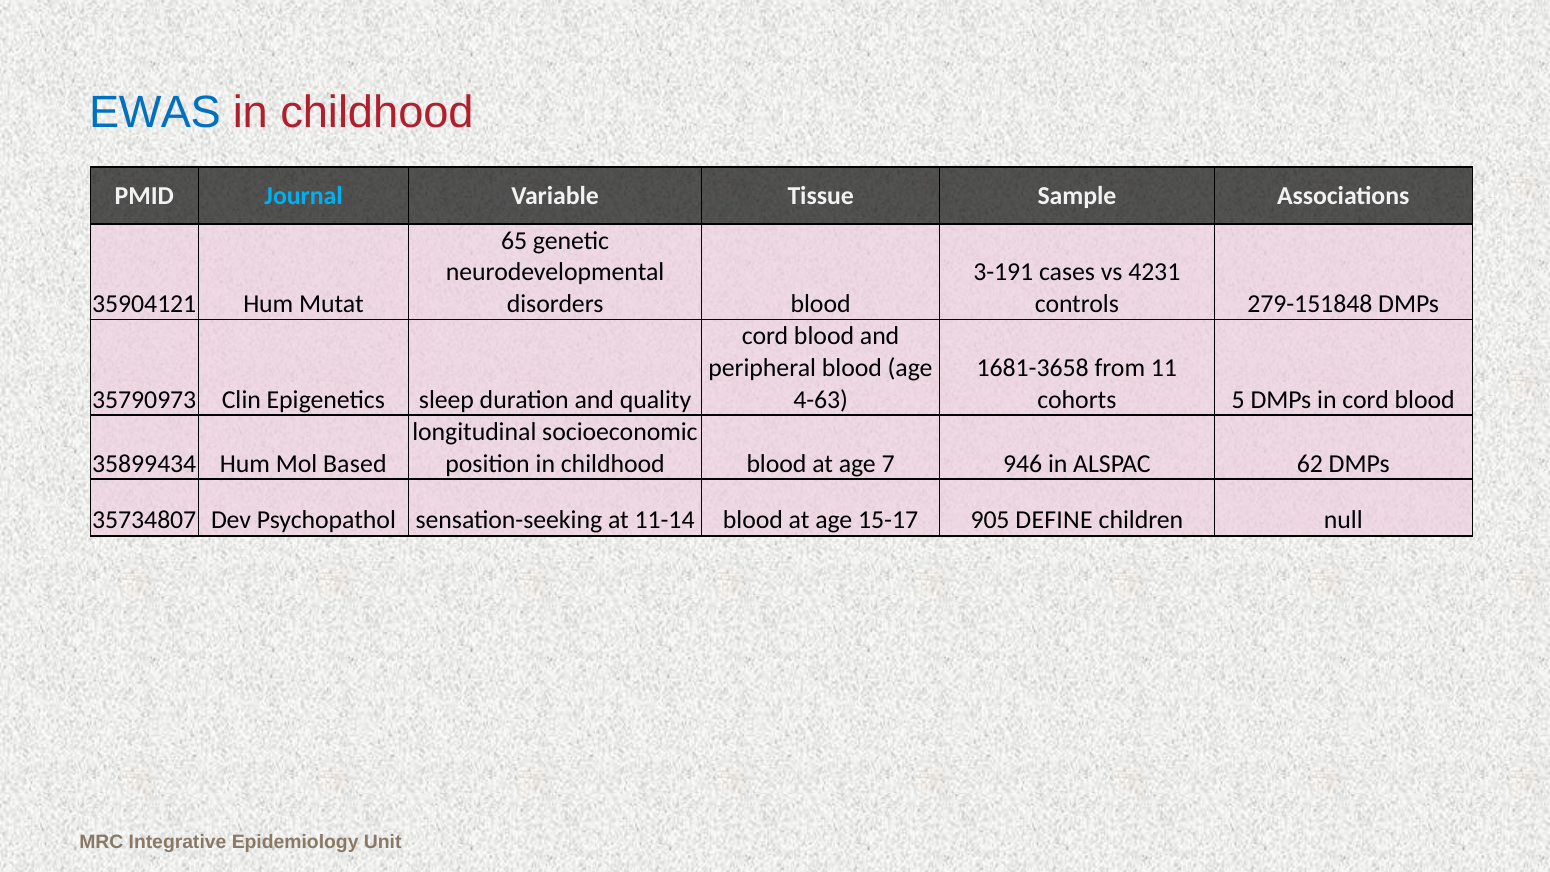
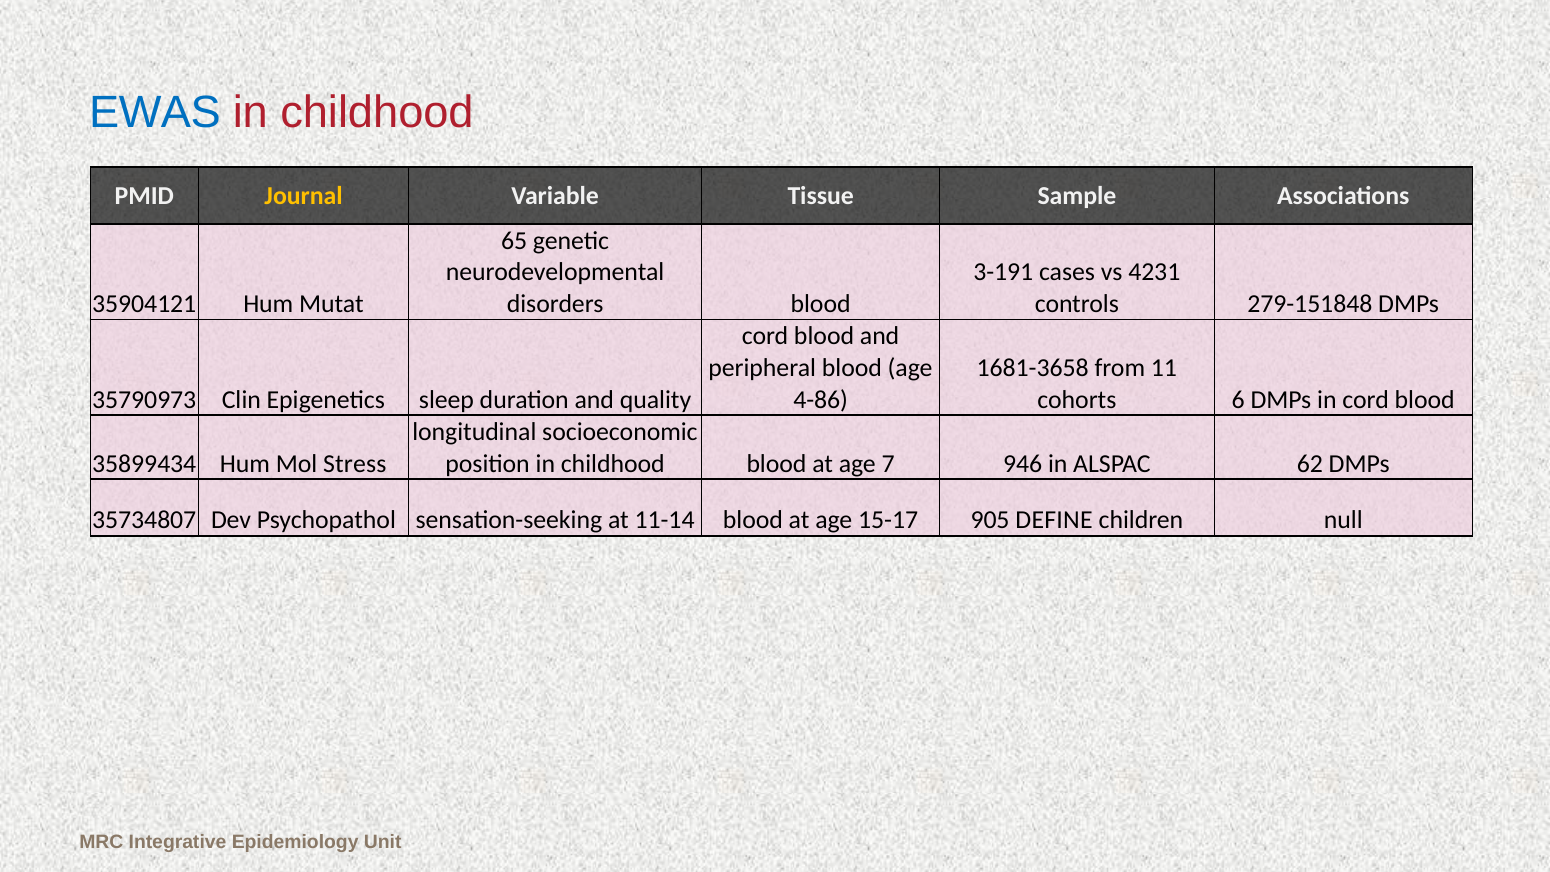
Journal colour: light blue -> yellow (304, 196)
4-63: 4-63 -> 4-86 (821, 399)
5: 5 -> 6 (1238, 399)
Based: Based -> Stress (355, 463)
